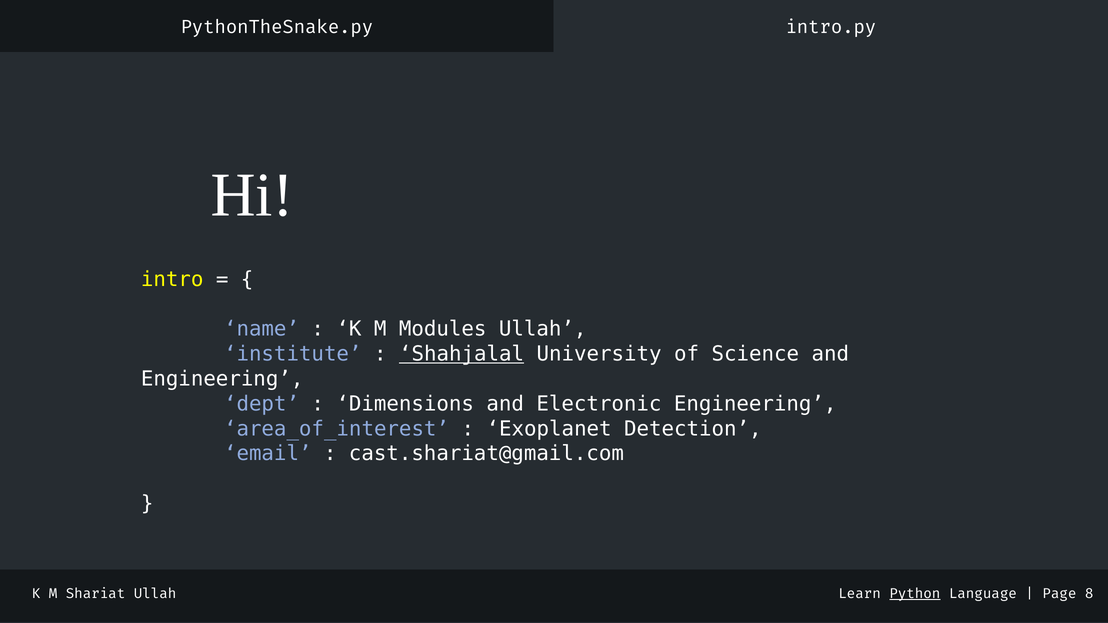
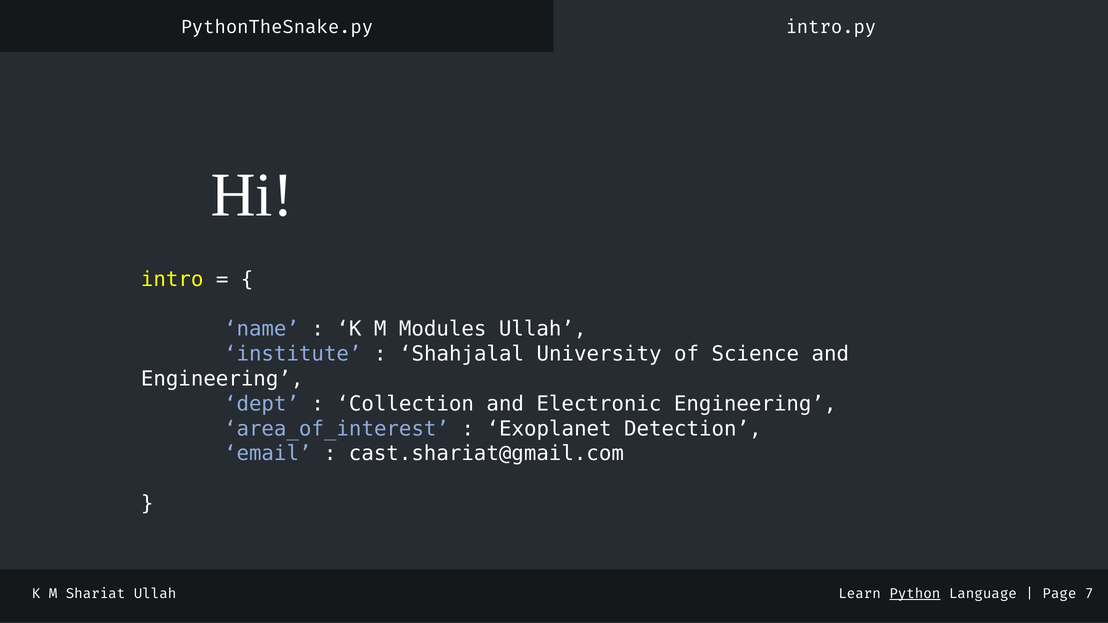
Shahjalal underline: present -> none (462, 354)
Dimensions: Dimensions -> Collection (405, 404)
8: 8 -> 7 (1089, 594)
